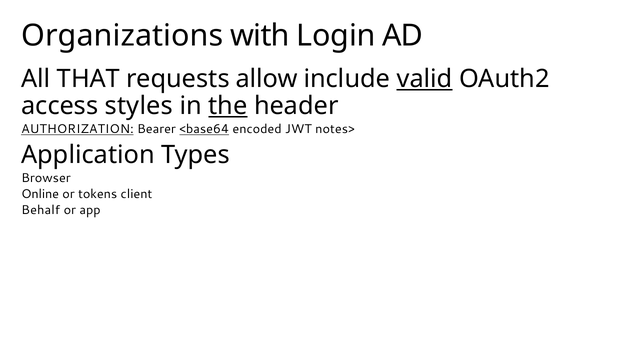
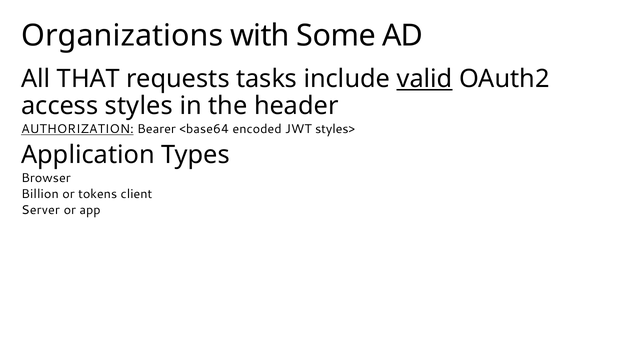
Login: Login -> Some (336, 36)
allow: allow -> tasks (267, 79)
the underline: present -> none (228, 106)
<base64 underline: present -> none (204, 129)
notes>: notes> -> styles> (335, 129)
Online: Online -> Billion (40, 194)
Behalf: Behalf -> Server (41, 210)
